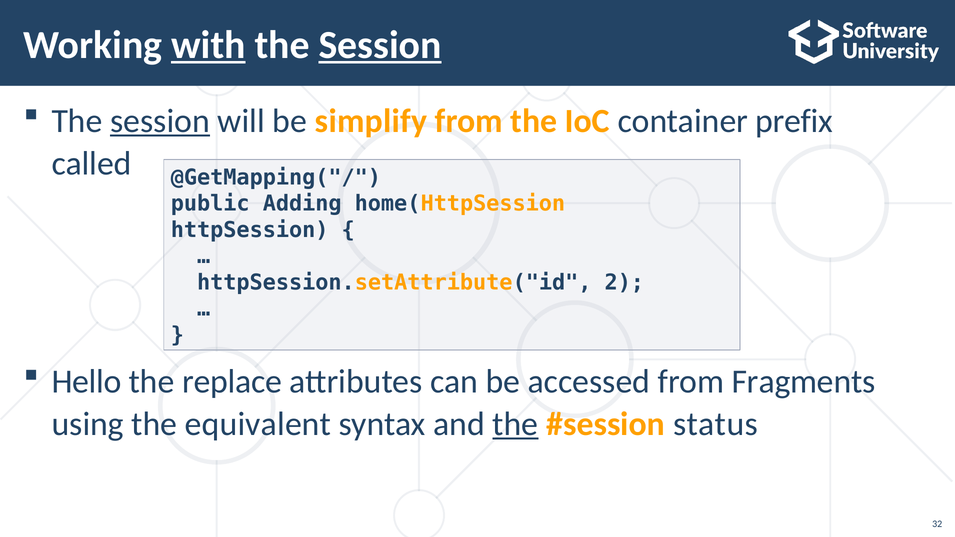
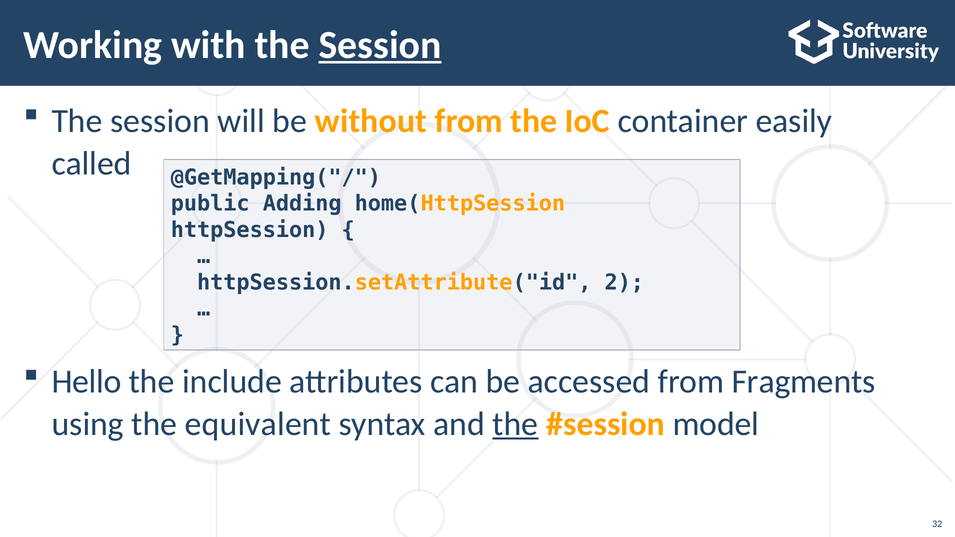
with underline: present -> none (208, 45)
session underline: present -> none (160, 121)
simplify: simplify -> without (371, 121)
prefix: prefix -> easily (794, 121)
replace: replace -> include (232, 382)
status: status -> model (716, 424)
